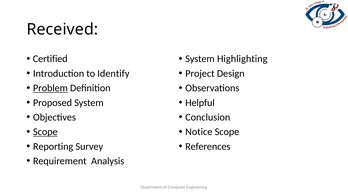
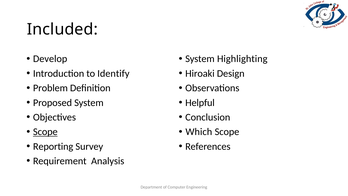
Received: Received -> Included (62, 29)
Certified: Certified -> Develop (50, 59)
Project: Project -> Hiroaki (200, 73)
Problem underline: present -> none (50, 88)
Notice: Notice -> Which (199, 132)
